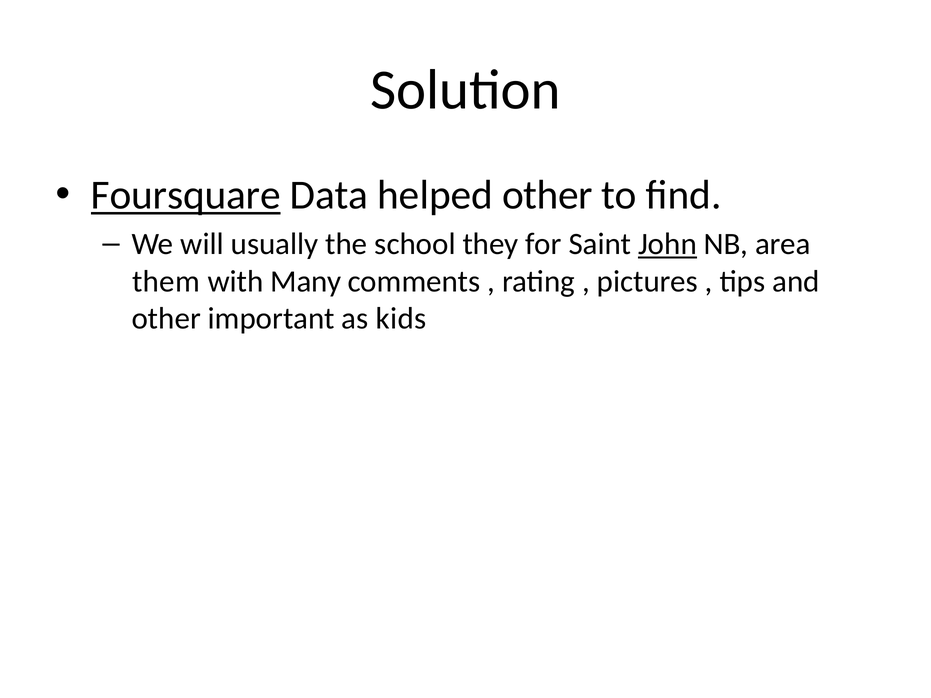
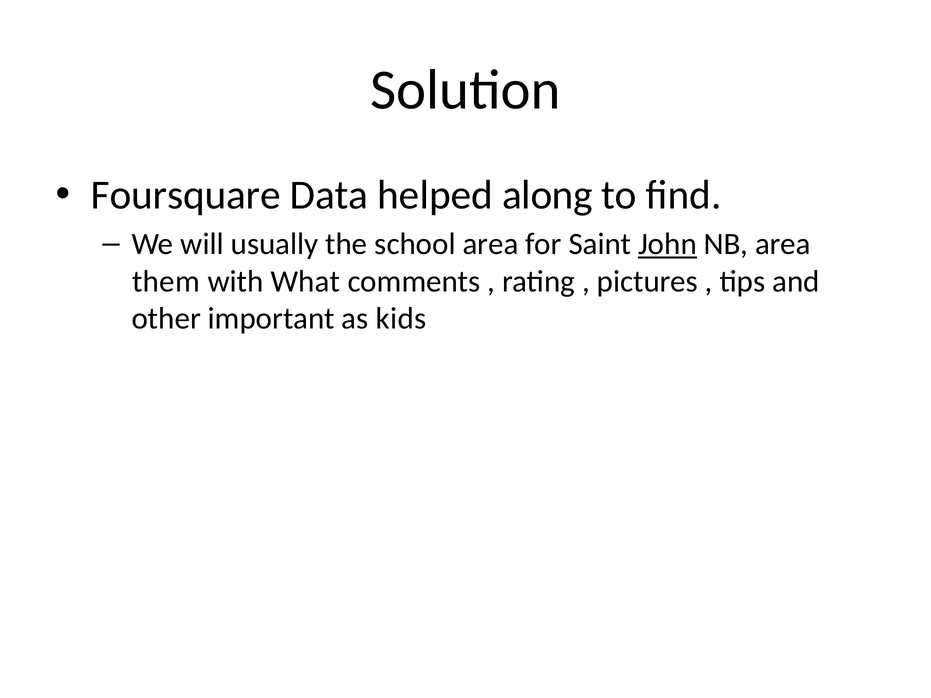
Foursquare underline: present -> none (186, 195)
helped other: other -> along (547, 195)
school they: they -> area (491, 244)
Many: Many -> What (305, 281)
